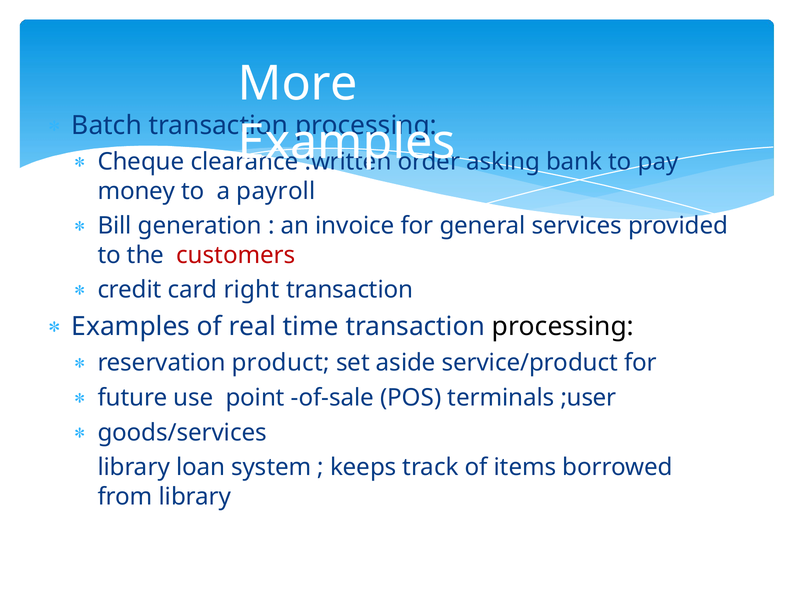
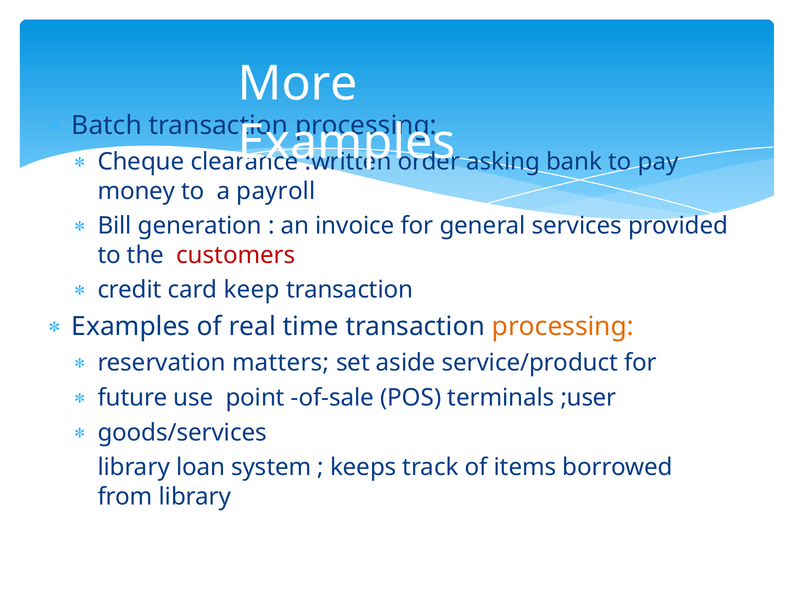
right: right -> keep (251, 290)
processing colour: black -> orange (563, 326)
product: product -> matters (281, 363)
